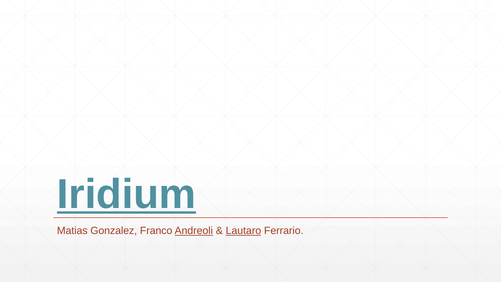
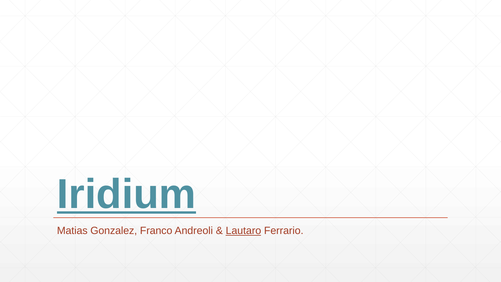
Andreoli underline: present -> none (194, 231)
